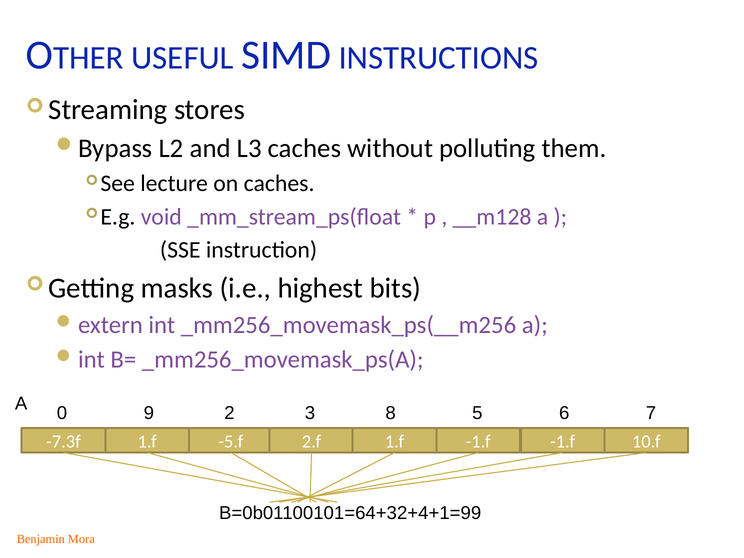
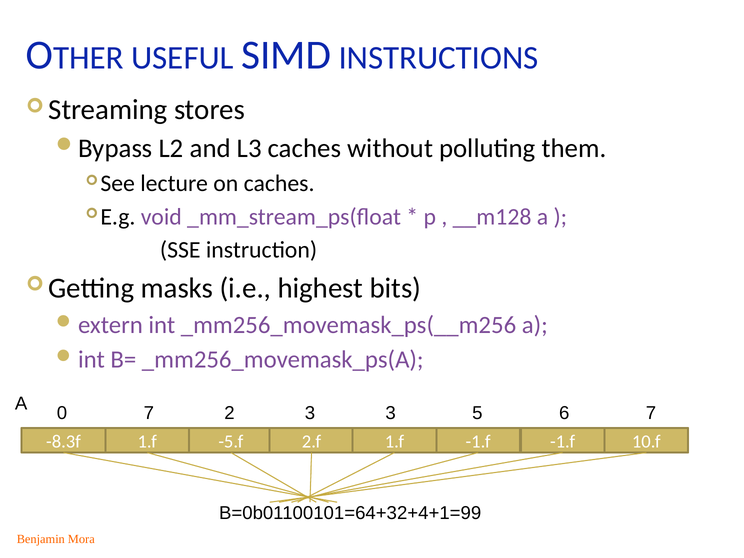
0 9: 9 -> 7 (149, 413)
3 8: 8 -> 3 (391, 413)
-7.3f: -7.3f -> -8.3f (63, 441)
